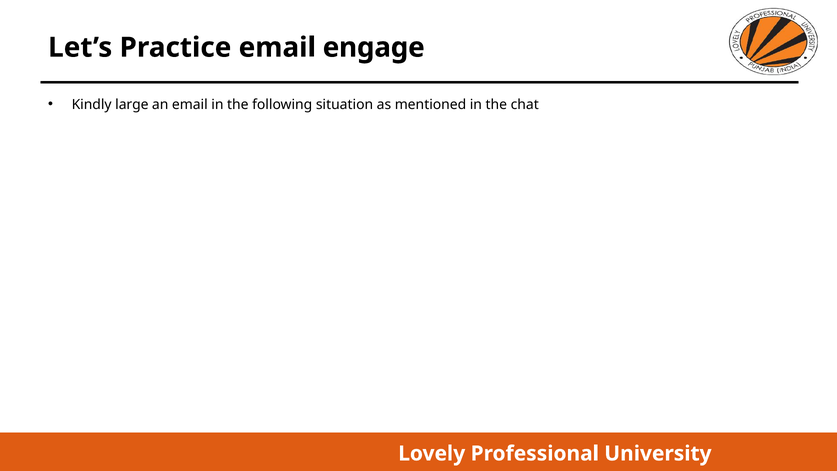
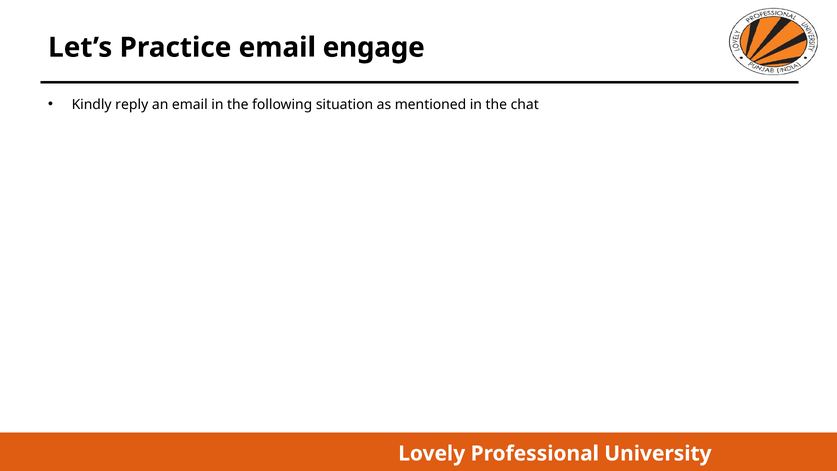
large: large -> reply (132, 105)
